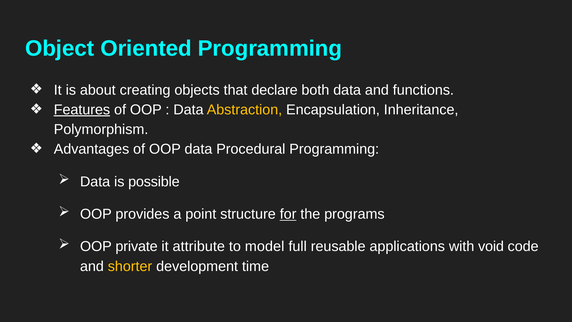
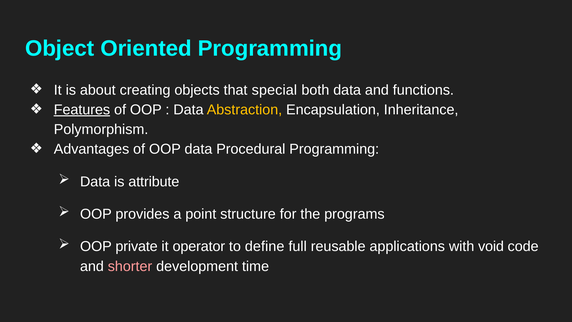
declare: declare -> special (274, 90)
possible: possible -> attribute (154, 182)
for underline: present -> none (288, 214)
attribute: attribute -> operator (199, 246)
model: model -> define (265, 246)
shorter colour: yellow -> pink (130, 266)
